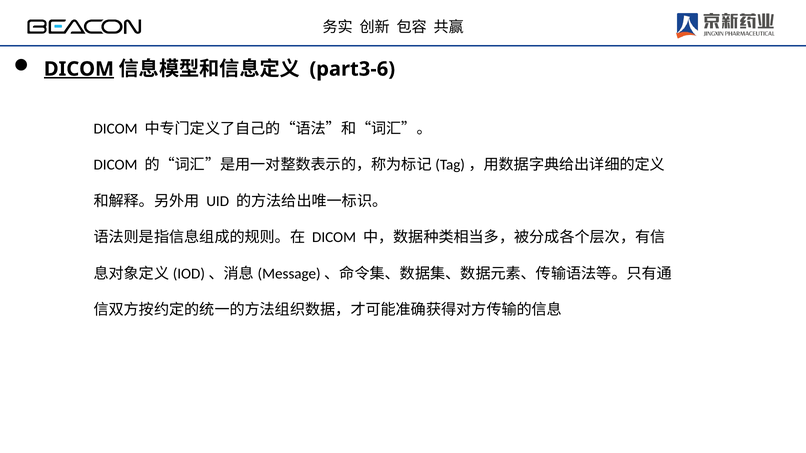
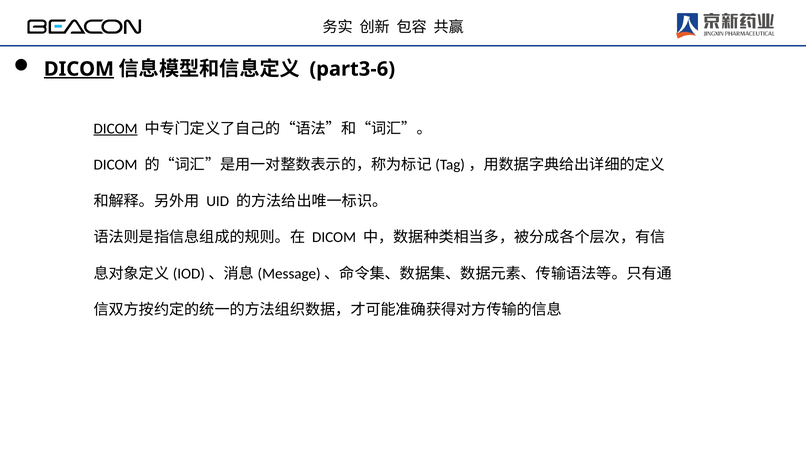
DICOM underline: none -> present (116, 129)
